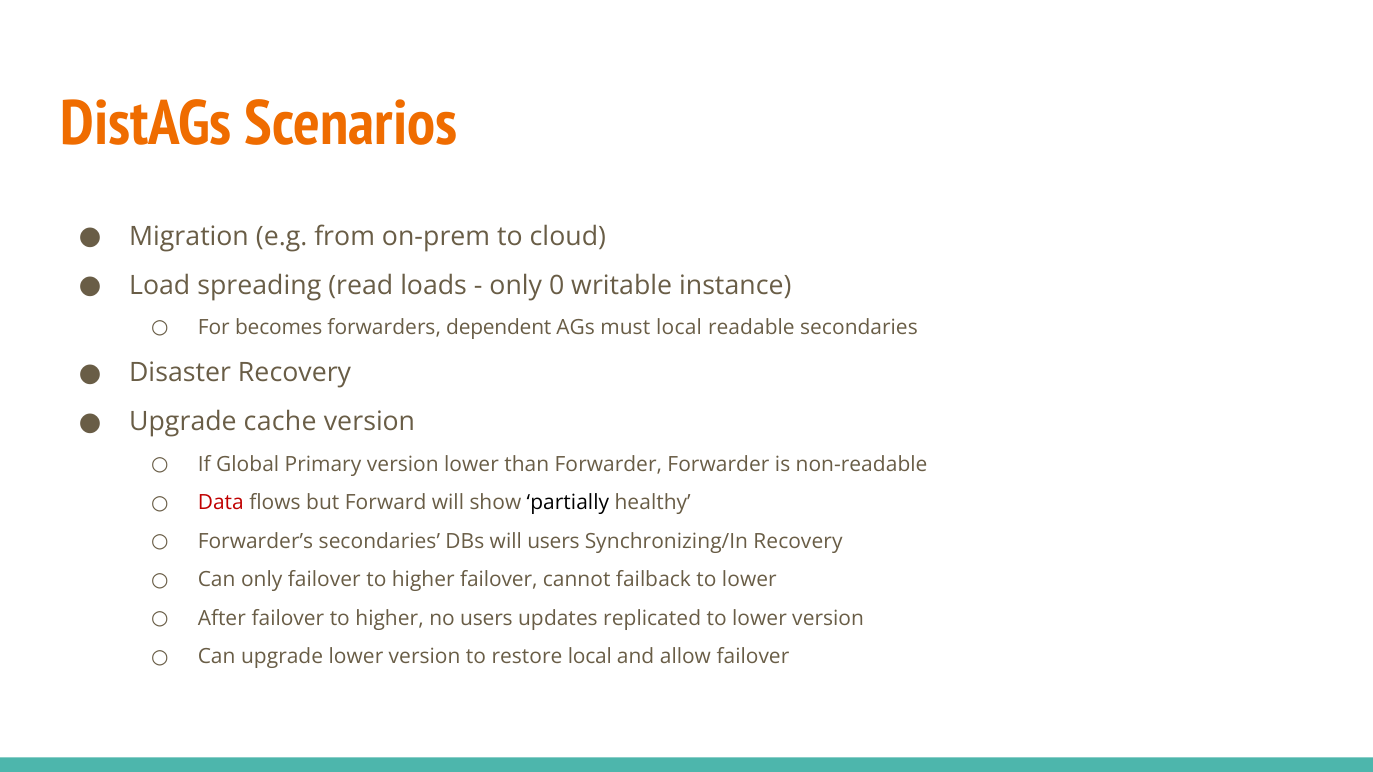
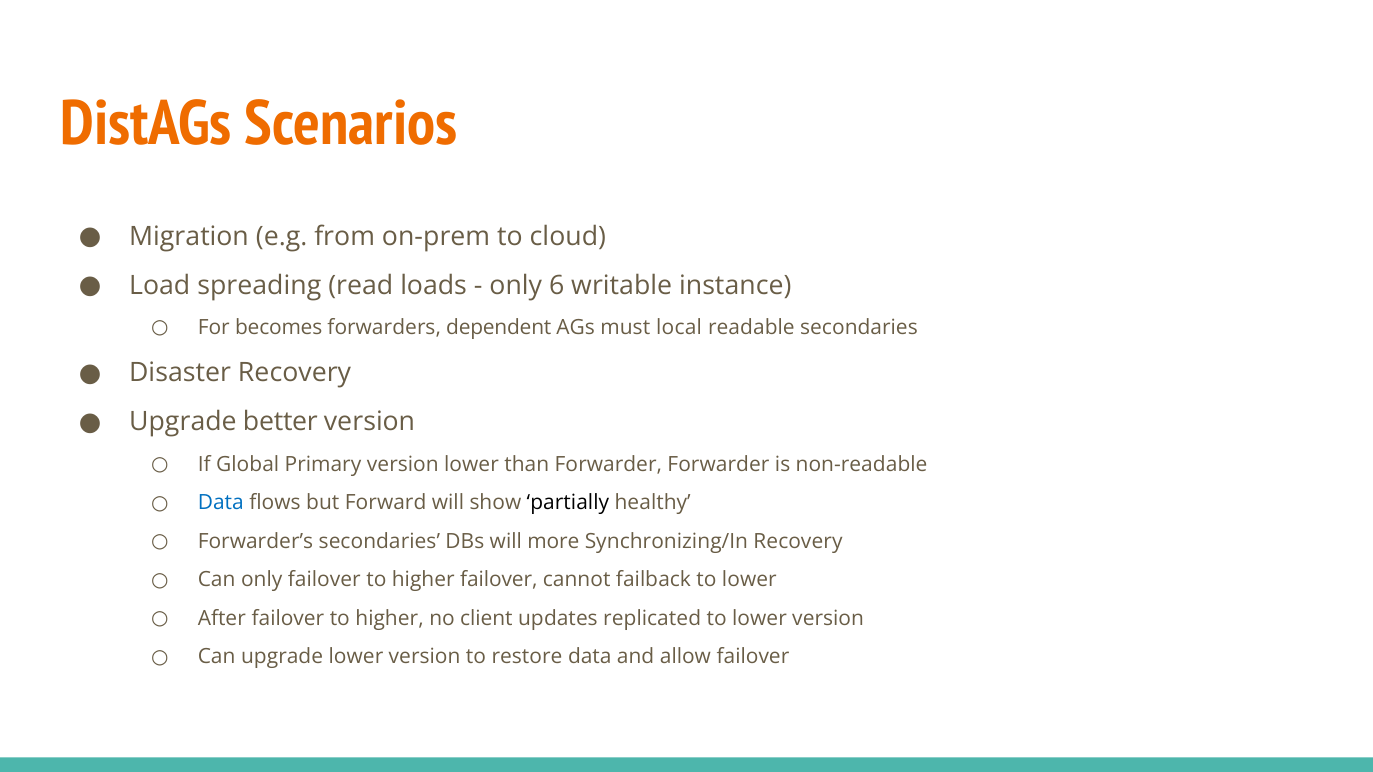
0: 0 -> 6 (557, 285)
cache: cache -> better (280, 422)
Data colour: red -> blue (221, 503)
will users: users -> more (553, 542)
no users: users -> client (486, 619)
restore local: local -> data (590, 657)
